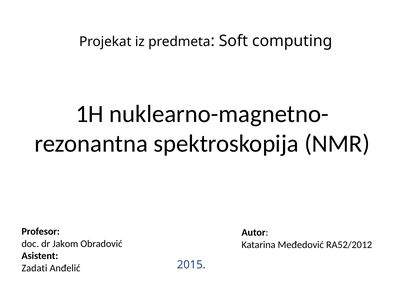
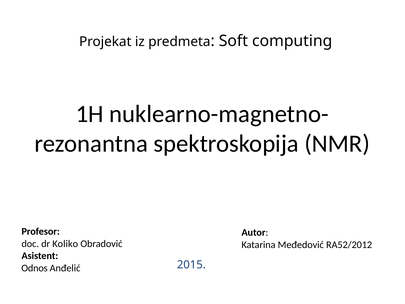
Jakom: Jakom -> Koliko (65, 244)
Zadati: Zadati -> Odnos (35, 268)
